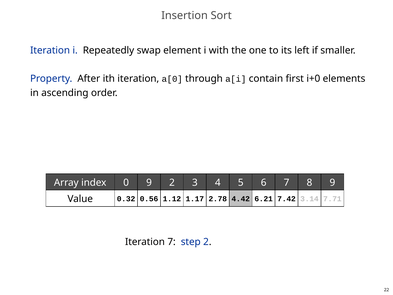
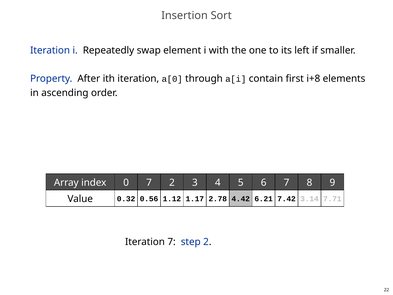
i+0: i+0 -> i+8 (313, 79)
0 9: 9 -> 7 (149, 182)
